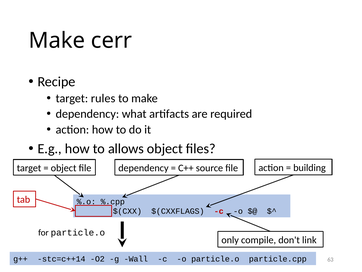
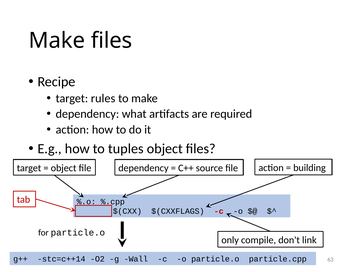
Make cerr: cerr -> files (112, 41)
allows: allows -> tuples (126, 148)
